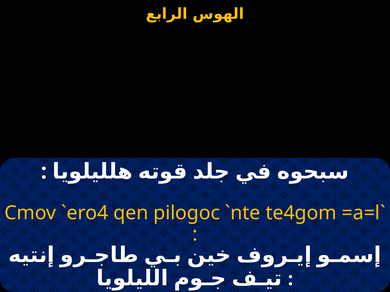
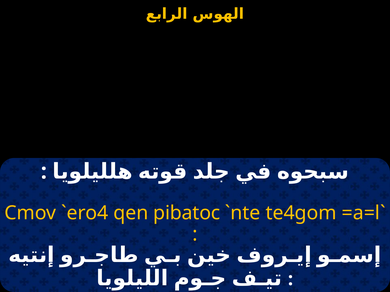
pilogoc: pilogoc -> pibatoc (187, 213)
